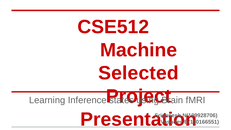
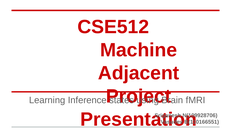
Selected: Selected -> Adjacent (139, 73)
